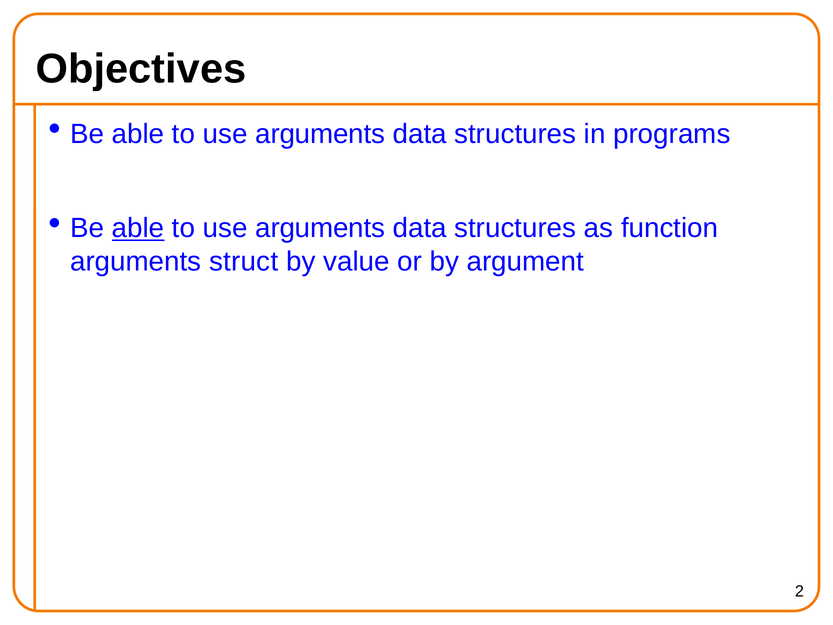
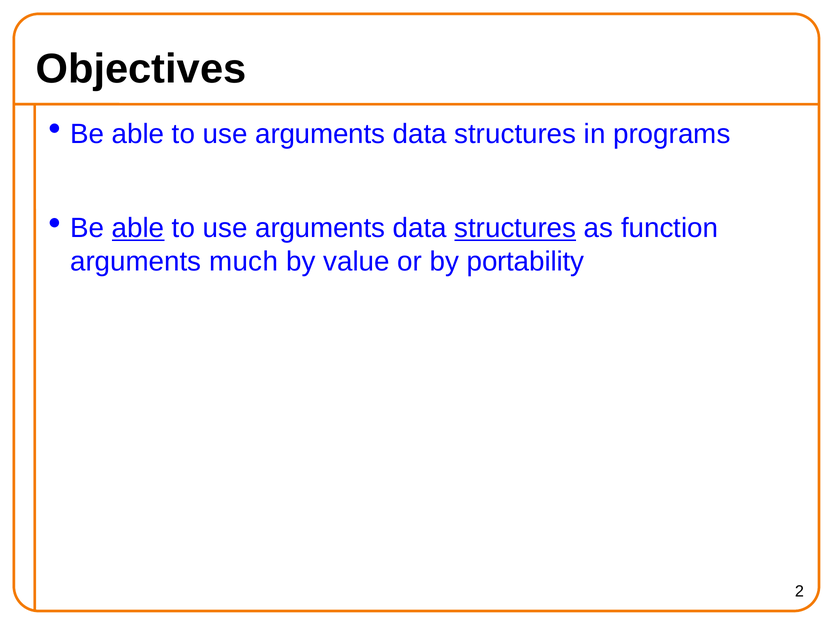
structures underline: none -> present (515, 228)
struct: struct -> much (244, 261)
argument: argument -> portability (525, 261)
